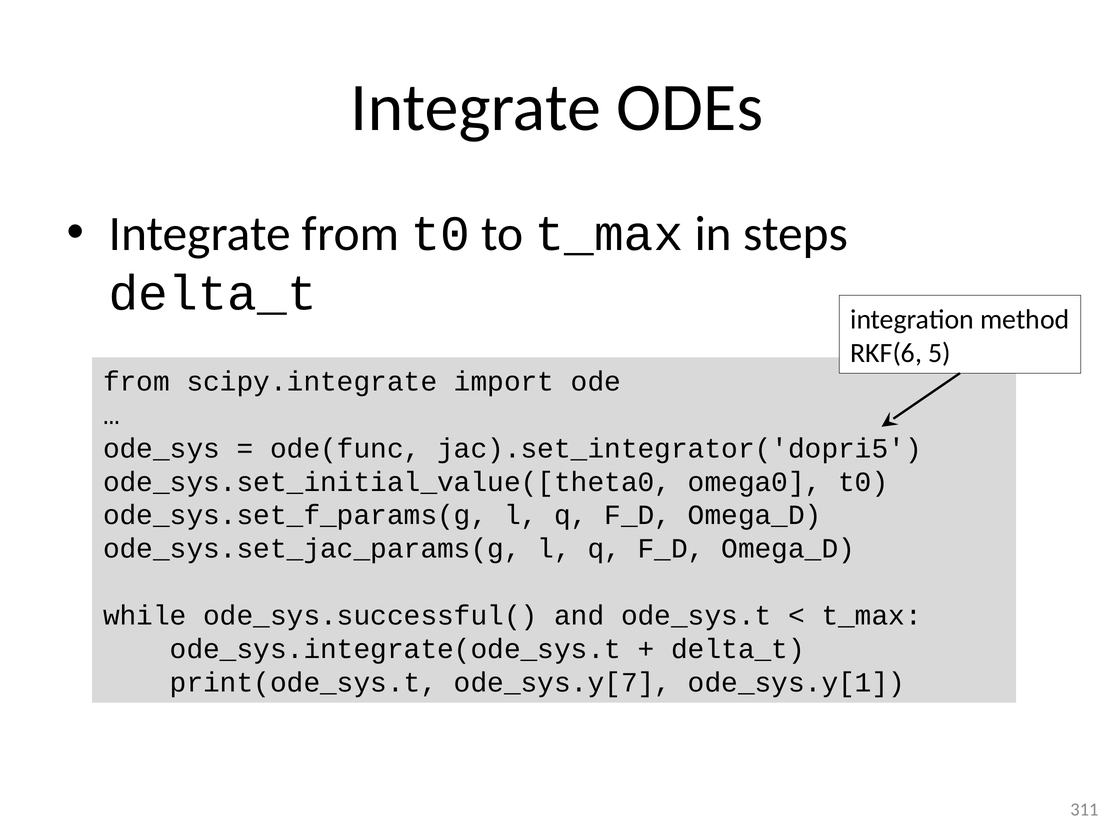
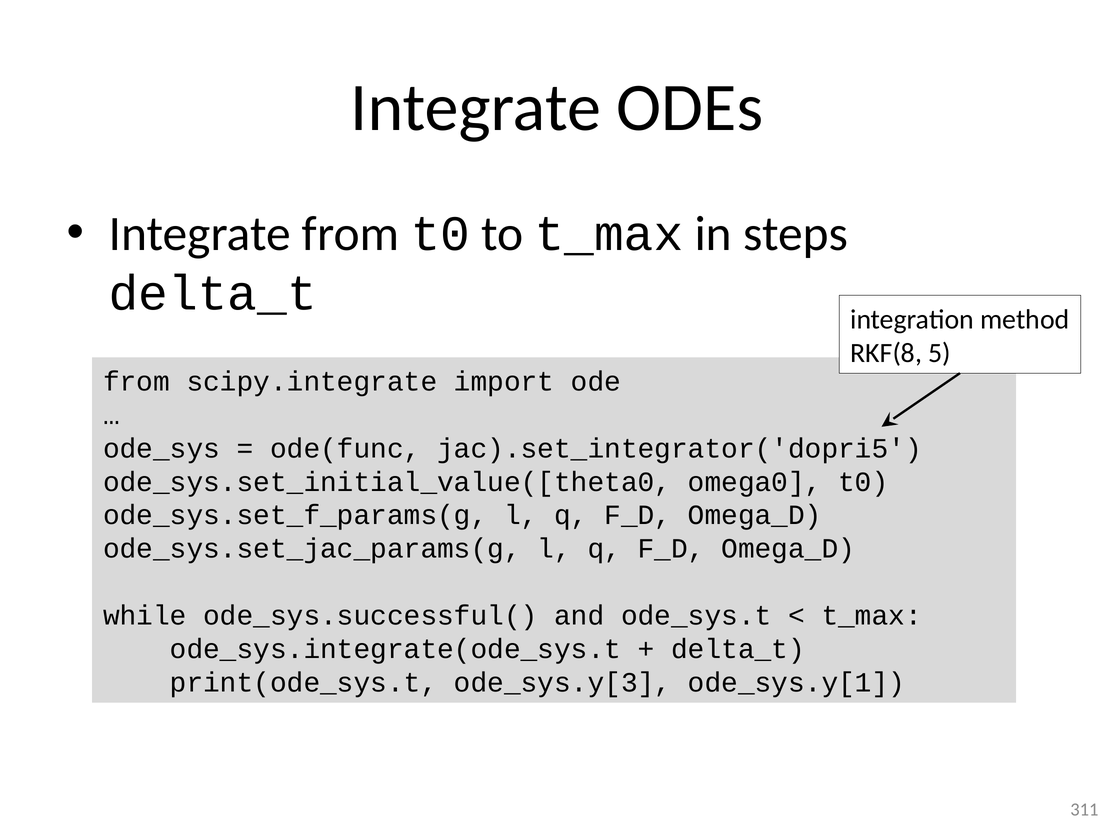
RKF(6: RKF(6 -> RKF(8 (886, 353)
ode_sys.y[7: ode_sys.y[7 -> ode_sys.y[3 (563, 682)
